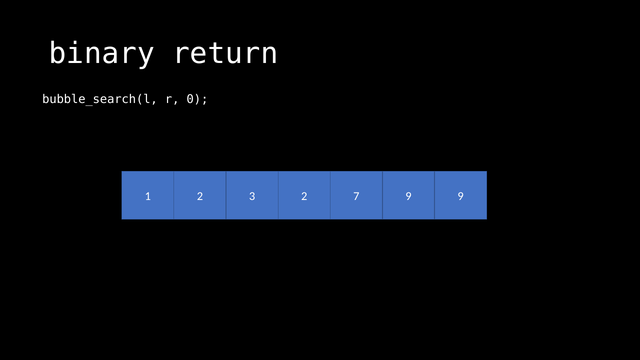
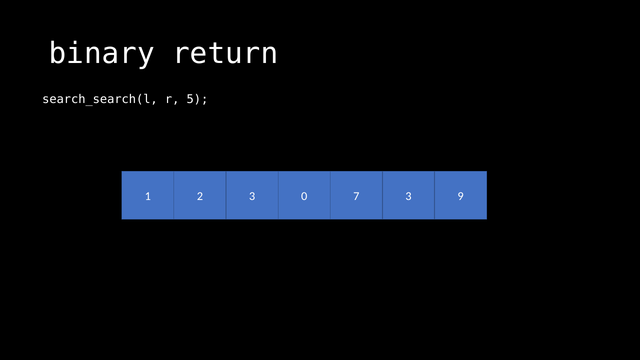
bubble_search(l: bubble_search(l -> search_search(l (100, 99)
0: 0 -> 5 (197, 99)
3 2: 2 -> 0 (304, 196)
7 9: 9 -> 3 (408, 196)
